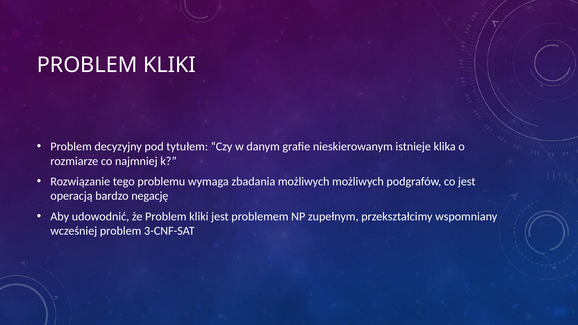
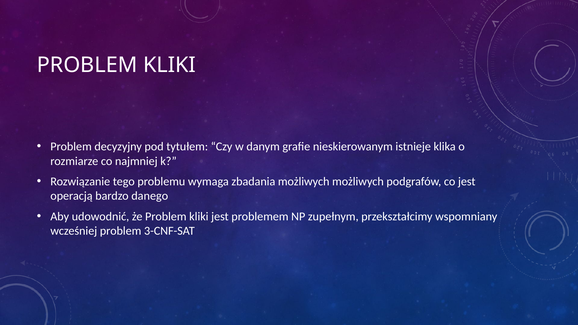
negację: negację -> danego (150, 196)
